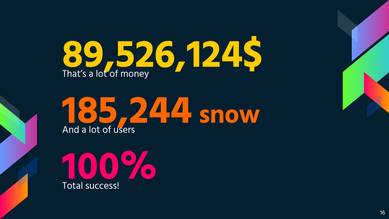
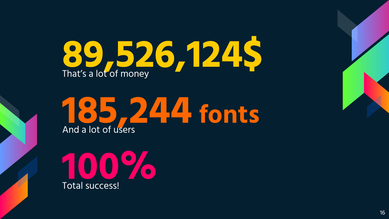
snow: snow -> fonts (229, 114)
